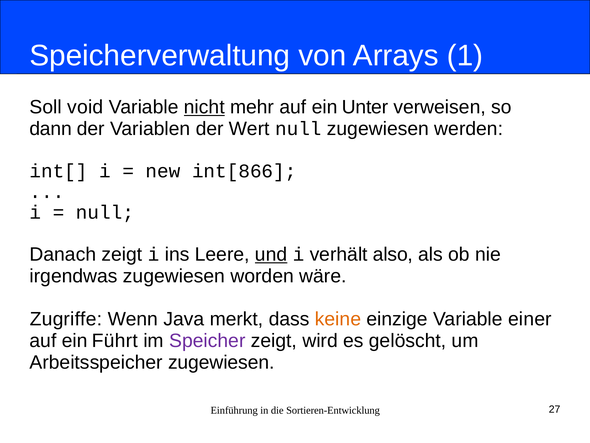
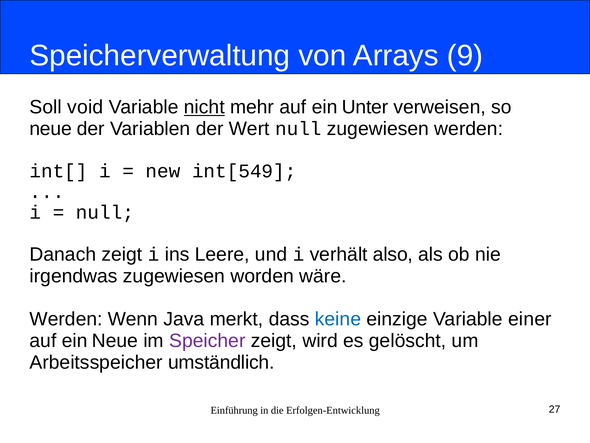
1: 1 -> 9 (465, 56)
dann: dann -> neue (51, 129)
int[866: int[866 -> int[549 (244, 171)
und underline: present -> none (271, 254)
Zugriffe: Zugriffe -> Werden (66, 319)
keine colour: orange -> blue (338, 319)
ein Führt: Führt -> Neue (115, 340)
Arbeitsspeicher zugewiesen: zugewiesen -> umständlich (221, 362)
Sortieren-Entwicklung: Sortieren-Entwicklung -> Erfolgen-Entwicklung (333, 410)
